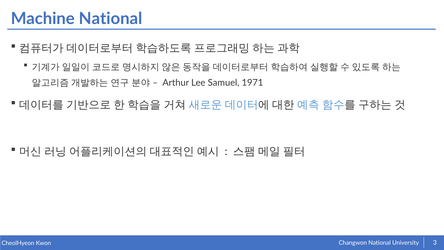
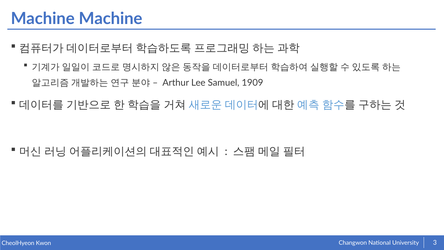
Machine National: National -> Machine (111, 19)
1971: 1971 -> 1909 (252, 83)
